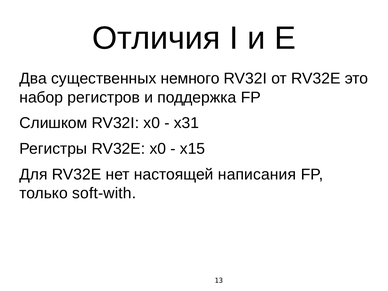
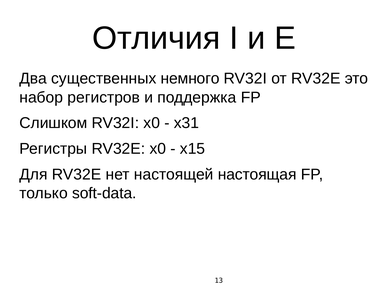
написания: написания -> настоящая (257, 174)
soft-with: soft-with -> soft-data (104, 193)
